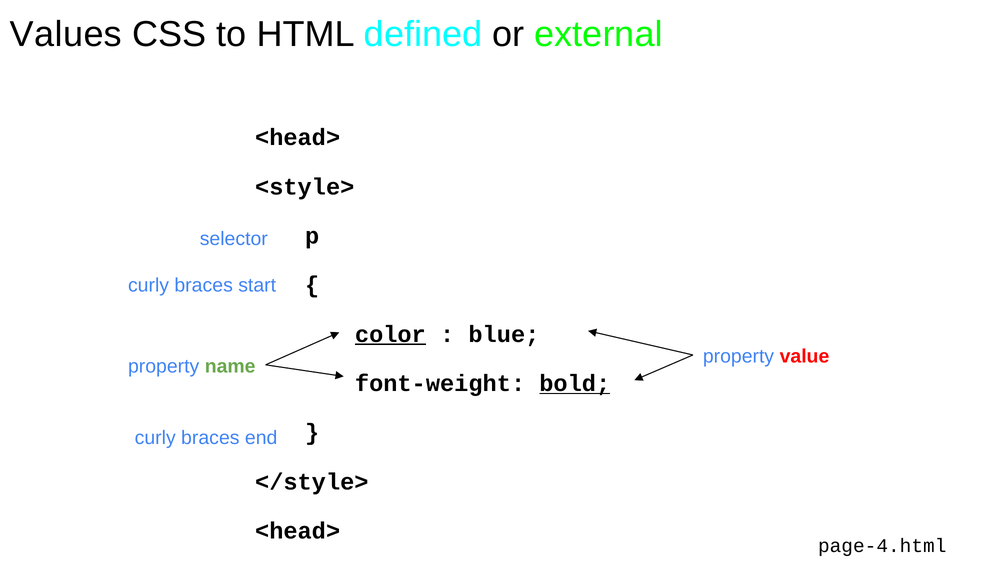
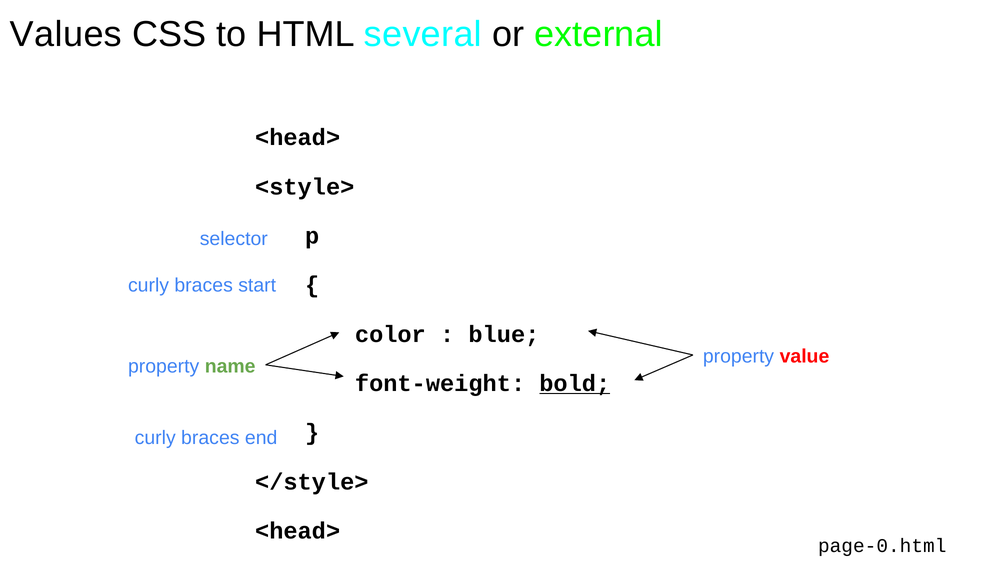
defined: defined -> several (423, 34)
color underline: present -> none (390, 334)
page-4.html: page-4.html -> page-0.html (882, 546)
